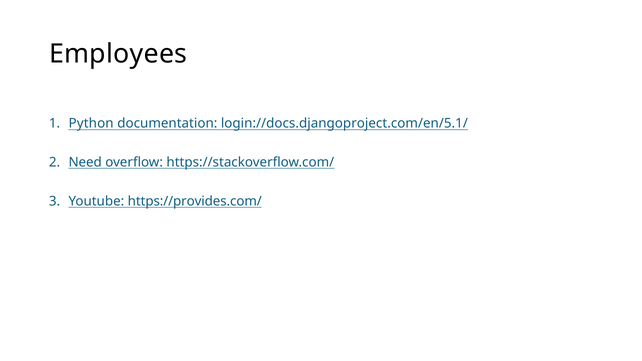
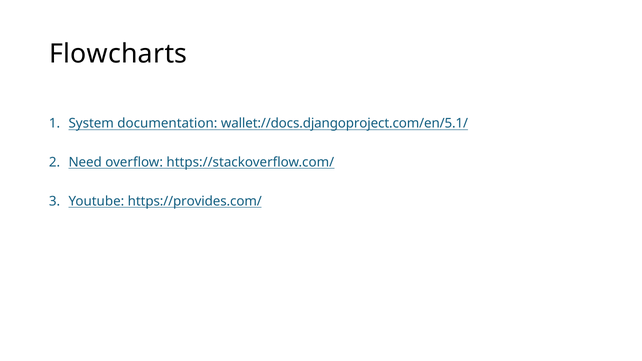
Employees: Employees -> Flowcharts (118, 54)
Python: Python -> System (91, 124)
login://docs.djangoproject.com/en/5.1/: login://docs.djangoproject.com/en/5.1/ -> wallet://docs.djangoproject.com/en/5.1/ (344, 124)
